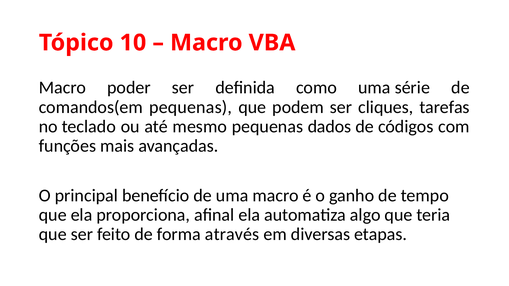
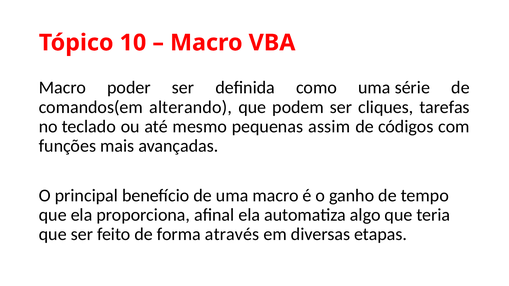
comandos(em pequenas: pequenas -> alterando (191, 107)
dados: dados -> assim (329, 127)
